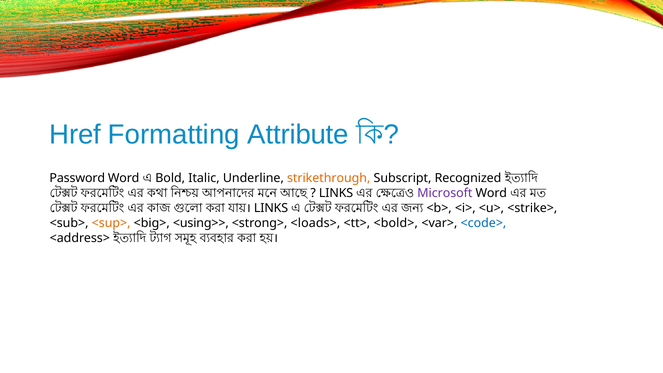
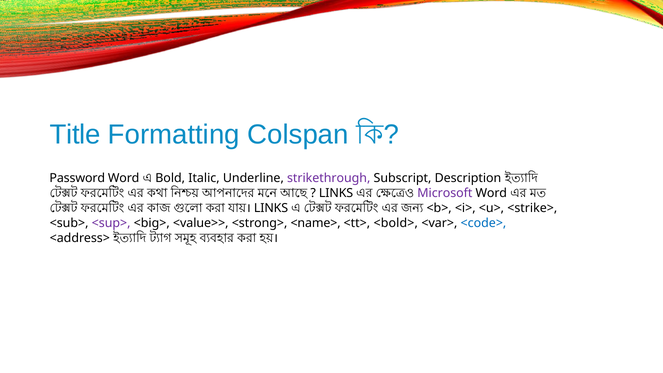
Href: Href -> Title (75, 135)
Attribute: Attribute -> Colspan (298, 135)
strikethrough colour: orange -> purple (329, 178)
Recognized: Recognized -> Description (468, 178)
<sup> colour: orange -> purple (111, 223)
<using>>: <using>> -> <value>> (201, 223)
<loads>: <loads> -> <name> (316, 223)
